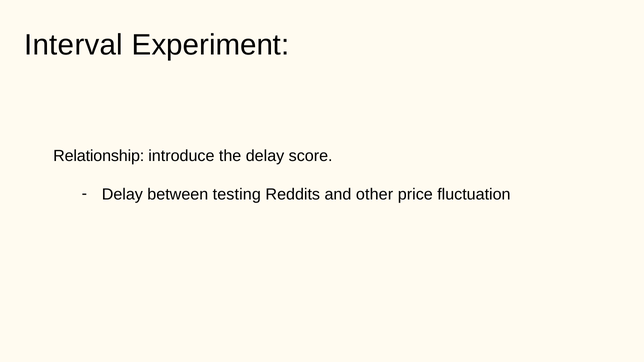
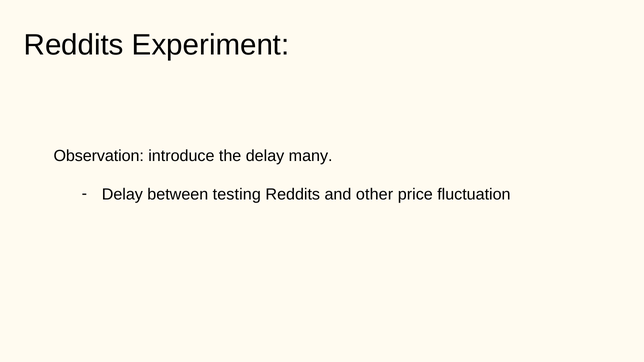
Interval: Interval -> Reddits (74, 45)
Relationship: Relationship -> Observation (99, 156)
score: score -> many (311, 156)
